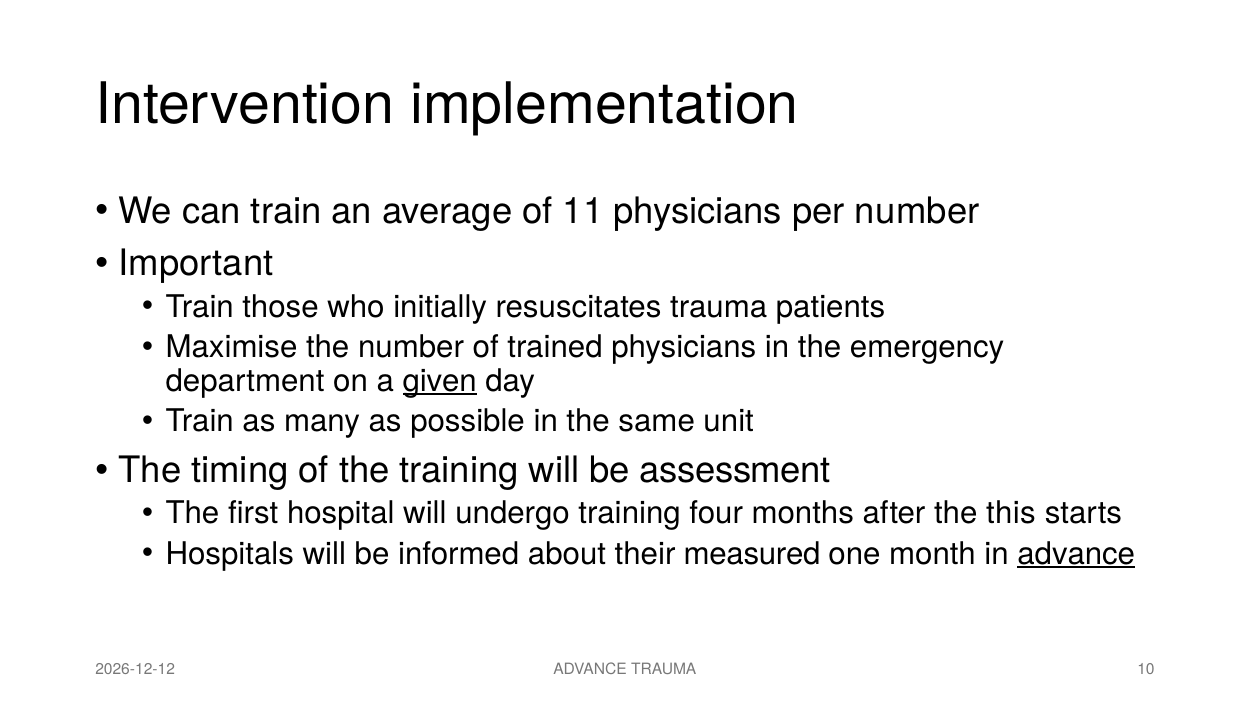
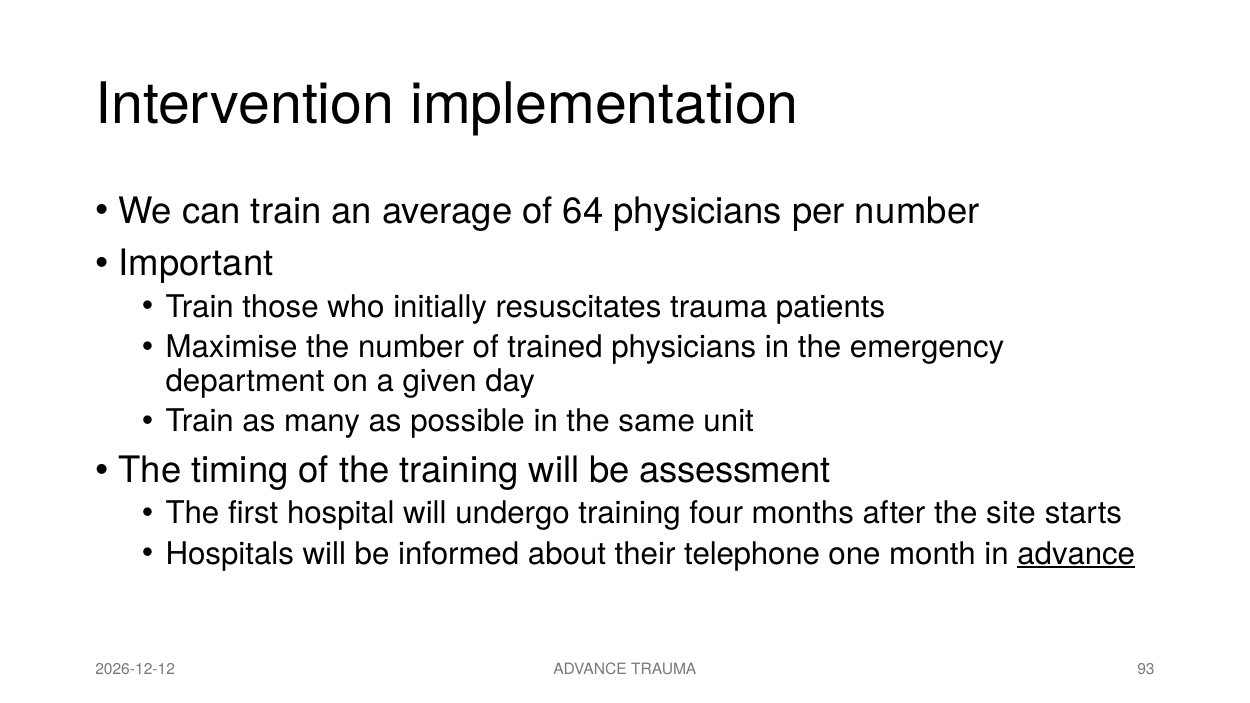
11: 11 -> 64 (583, 211)
given underline: present -> none (440, 381)
this: this -> site (1011, 514)
measured: measured -> telephone (752, 554)
10: 10 -> 93 (1146, 670)
